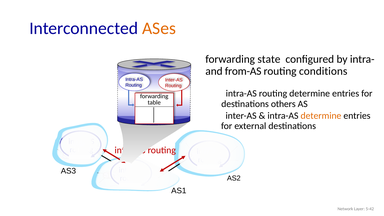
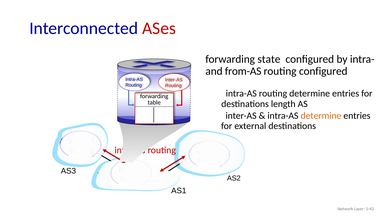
ASes colour: orange -> red (159, 28)
routing conditions: conditions -> configured (323, 71)
others: others -> length (283, 104)
